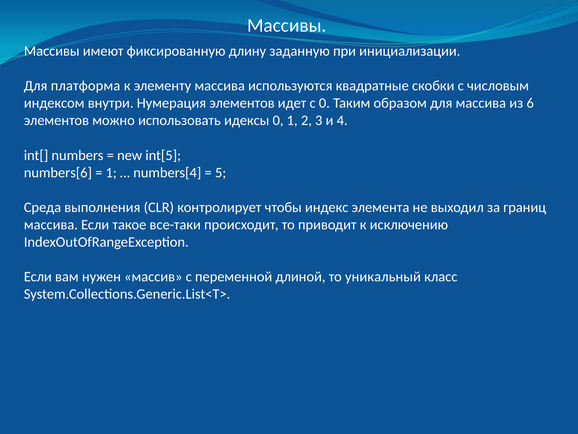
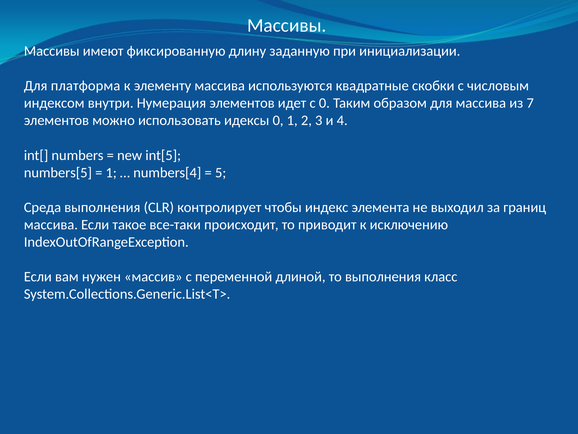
6: 6 -> 7 (530, 103)
numbers[6: numbers[6 -> numbers[5 (58, 172)
то уникальный: уникальный -> выполнения (383, 276)
